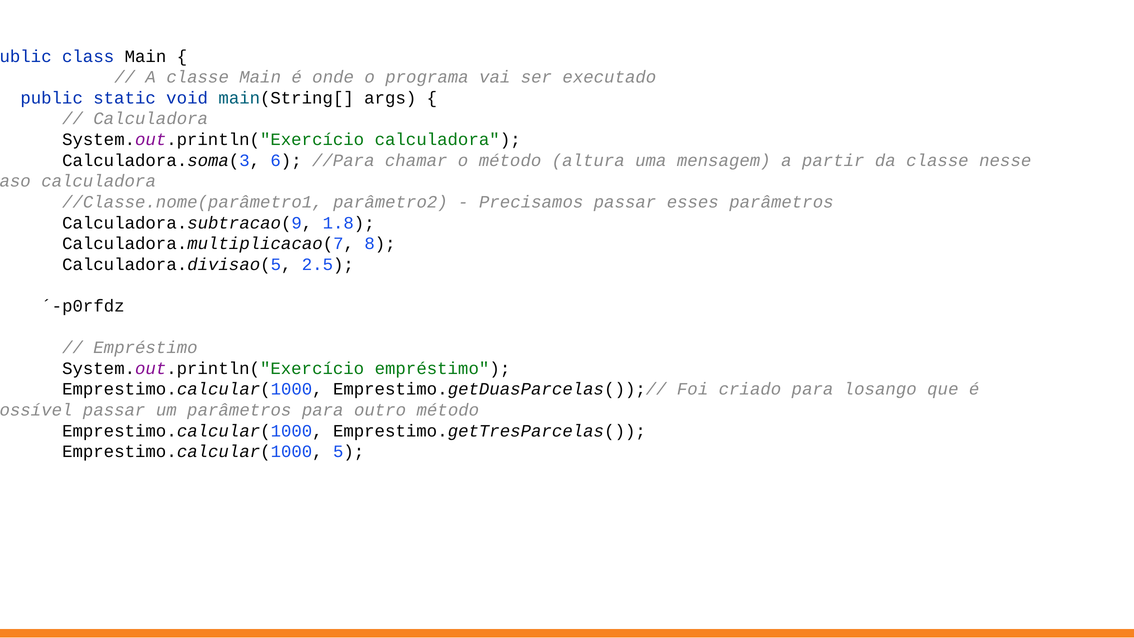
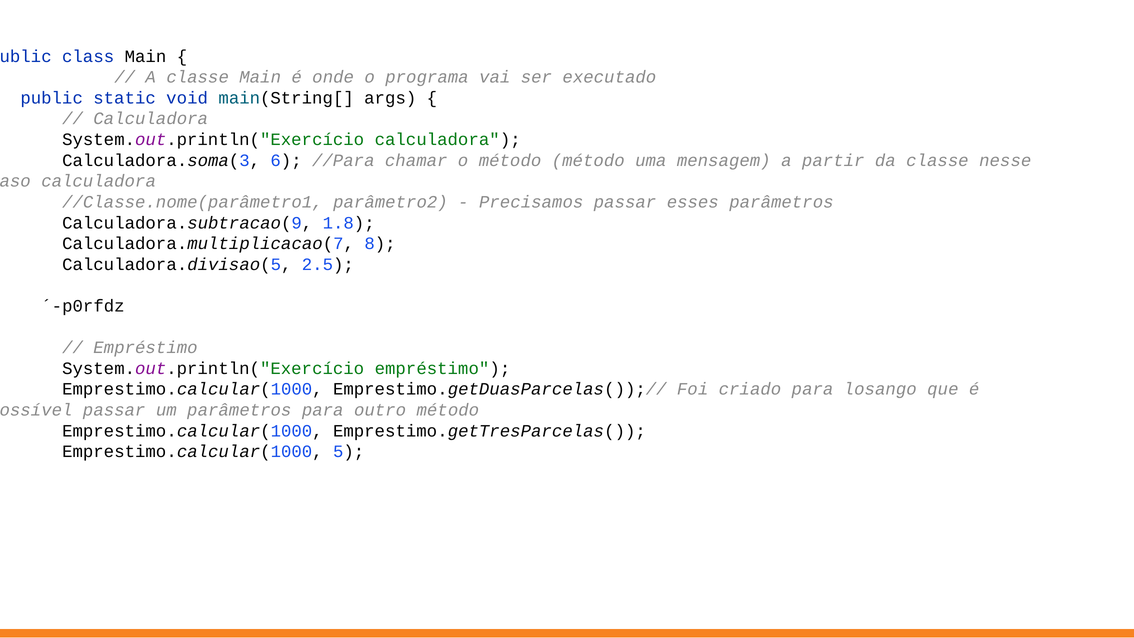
método altura: altura -> método (588, 160)
